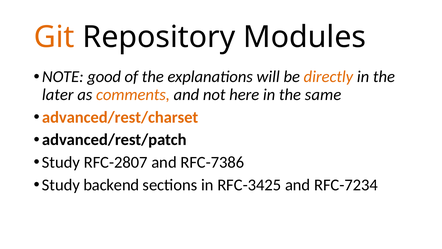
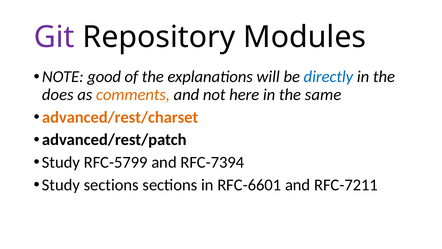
Git colour: orange -> purple (54, 37)
directly colour: orange -> blue (328, 77)
later: later -> does (58, 95)
RFC-2807: RFC-2807 -> RFC-5799 (116, 162)
RFC-7386: RFC-7386 -> RFC-7394 (212, 162)
Study backend: backend -> sections (111, 185)
RFC-3425: RFC-3425 -> RFC-6601 (249, 185)
RFC-7234: RFC-7234 -> RFC-7211 (346, 185)
